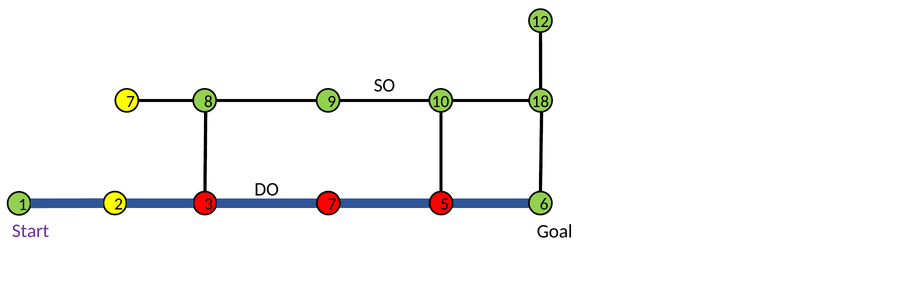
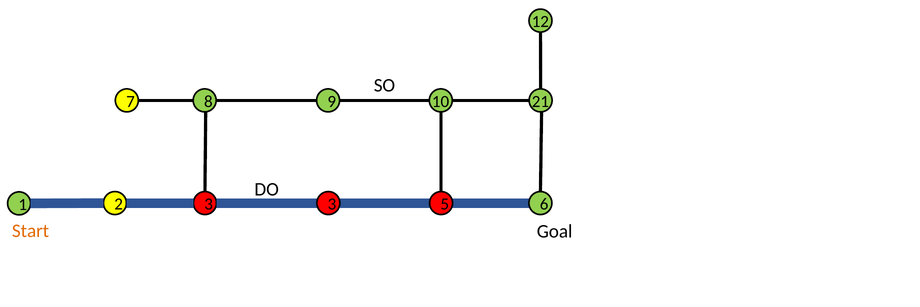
18: 18 -> 21 (540, 101)
7: 7 -> 3 (332, 204)
Start colour: purple -> orange (31, 231)
